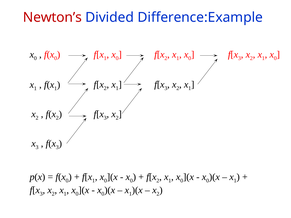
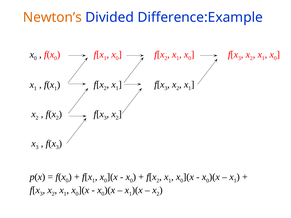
Newton’s colour: red -> orange (52, 17)
